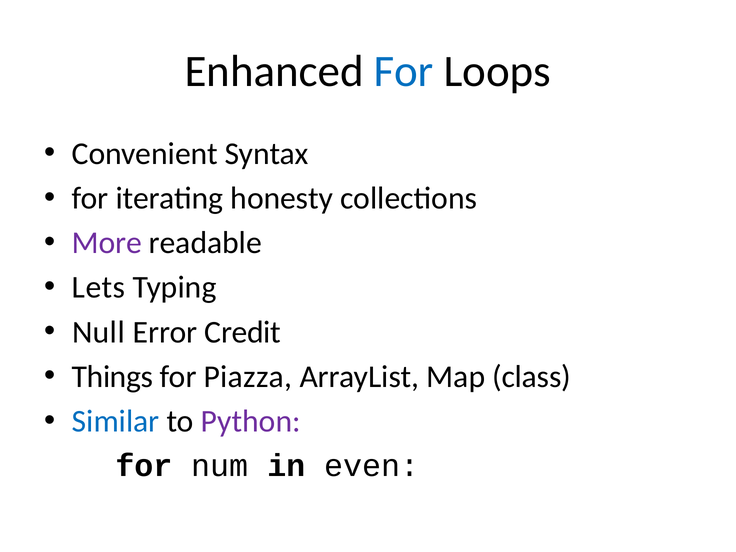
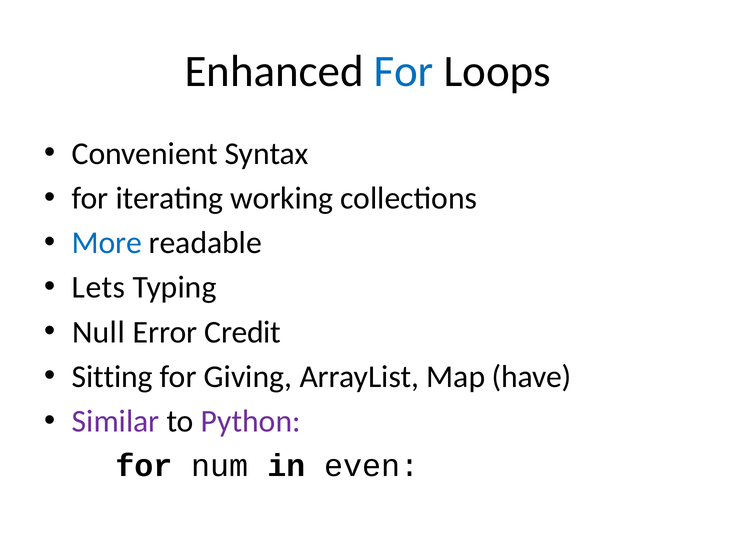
honesty: honesty -> working (282, 198)
More colour: purple -> blue (107, 243)
Things: Things -> Sitting (112, 377)
Piazza: Piazza -> Giving (248, 377)
class: class -> have (532, 377)
Similar colour: blue -> purple (116, 421)
